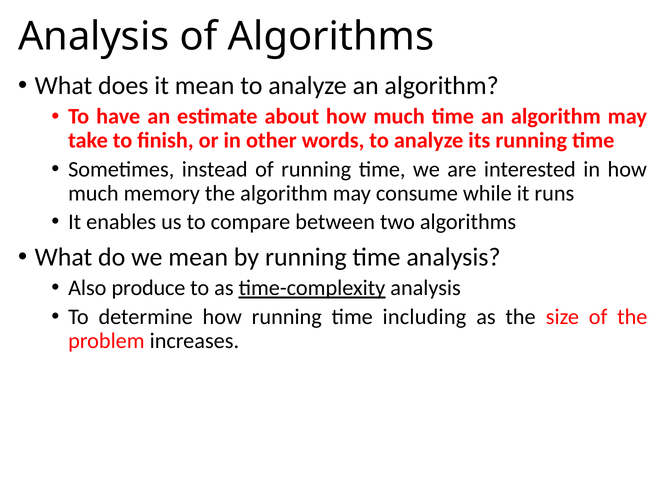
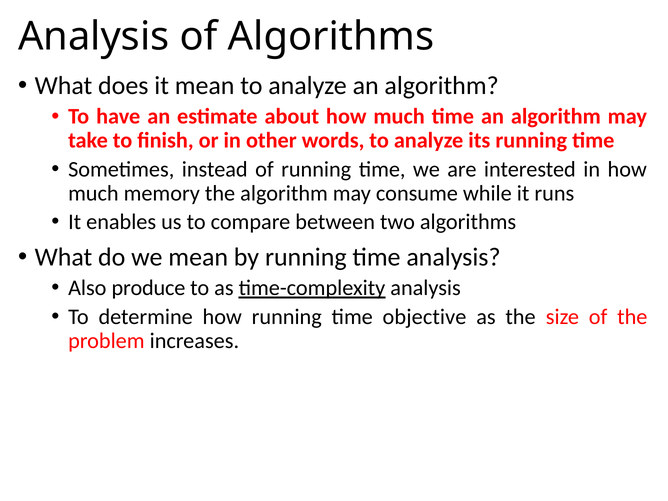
including: including -> objective (424, 317)
